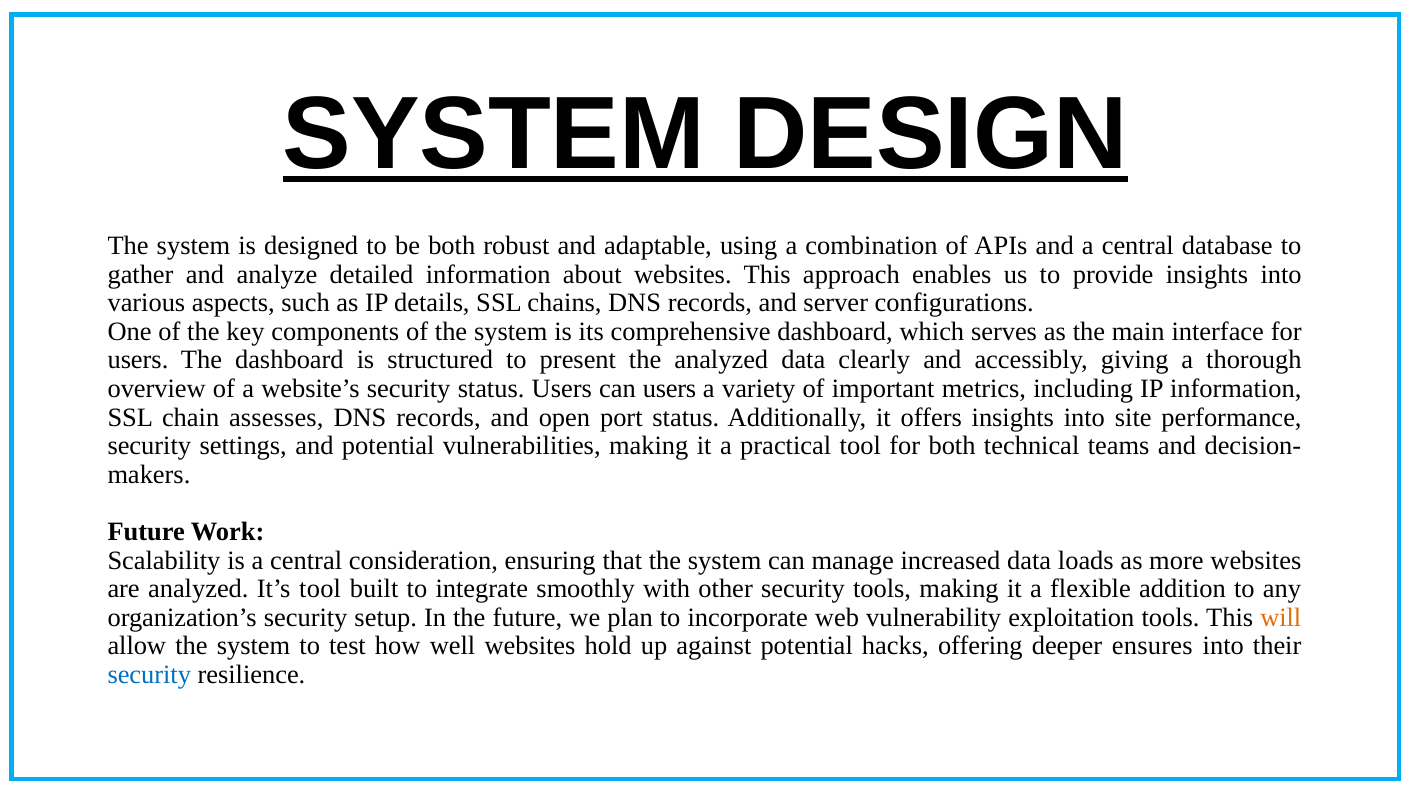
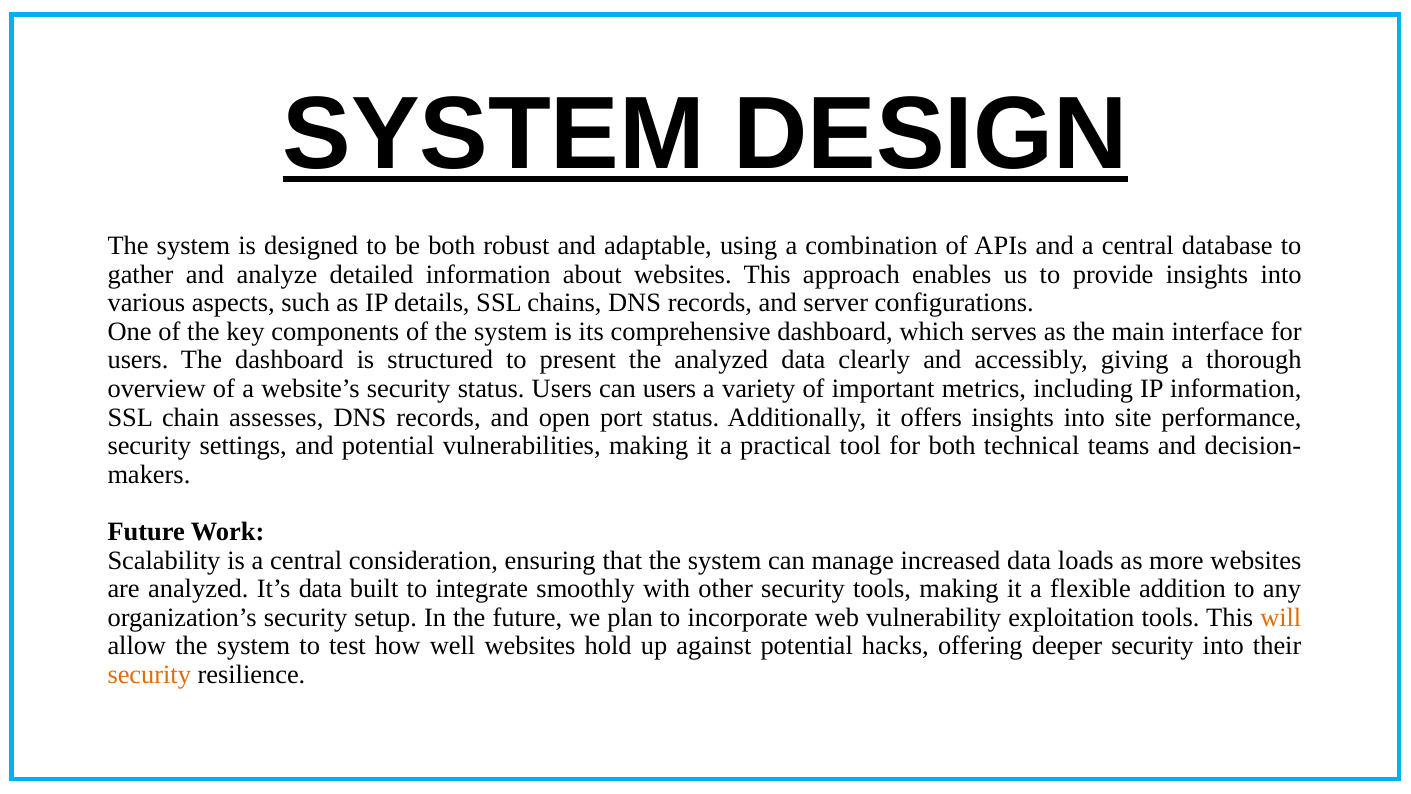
It’s tool: tool -> data (320, 589)
deeper ensures: ensures -> security (1153, 646)
security colour: blue -> orange (149, 674)
